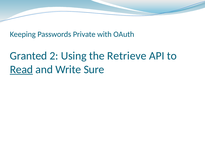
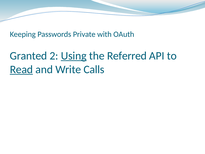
Using underline: none -> present (74, 56)
Retrieve: Retrieve -> Referred (127, 56)
Sure: Sure -> Calls (94, 69)
